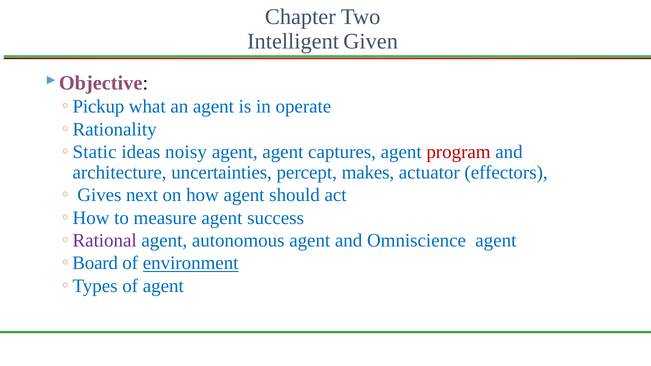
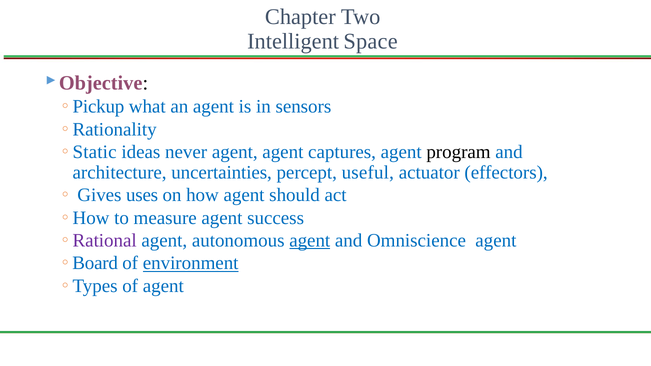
Given: Given -> Space (371, 41)
operate: operate -> sensors (303, 107)
noisy: noisy -> never (186, 152)
program colour: red -> black (458, 152)
makes: makes -> useful (368, 173)
next: next -> uses (142, 195)
agent underline: none -> present (310, 241)
